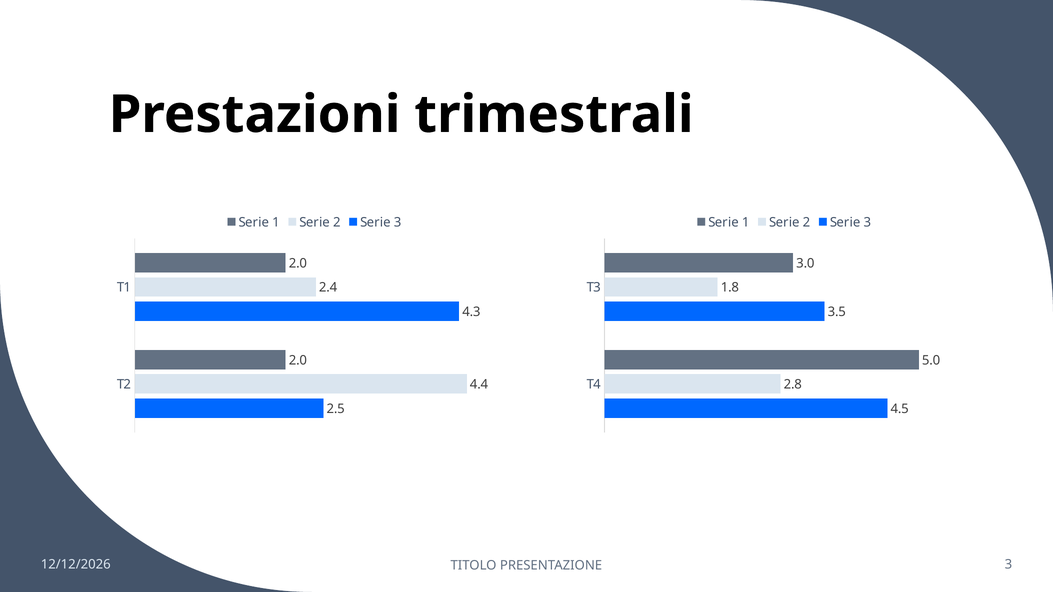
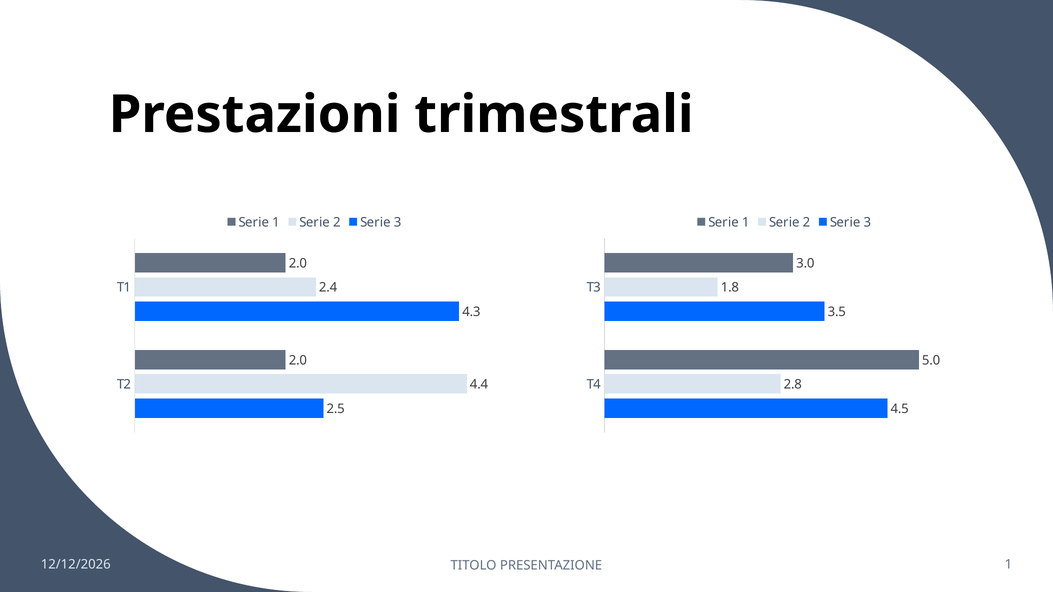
PRESENTAZIONE 3: 3 -> 1 (1008, 565)
